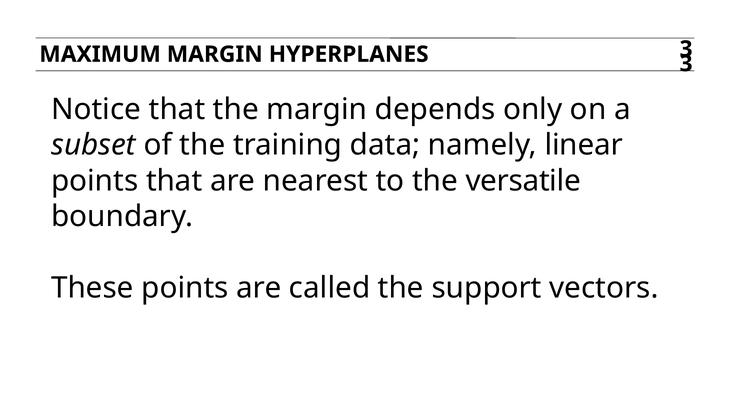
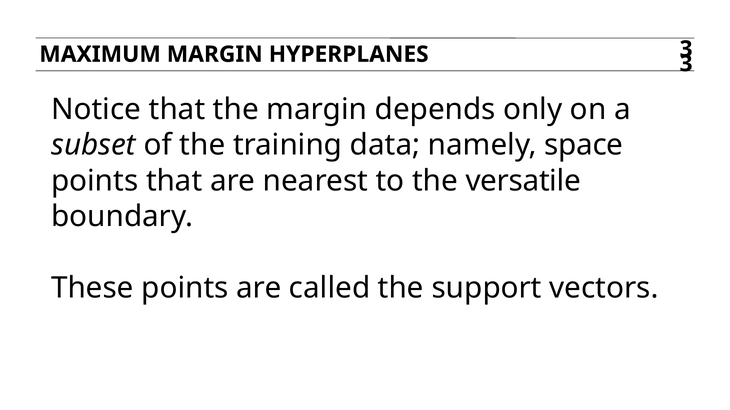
linear: linear -> space (584, 145)
